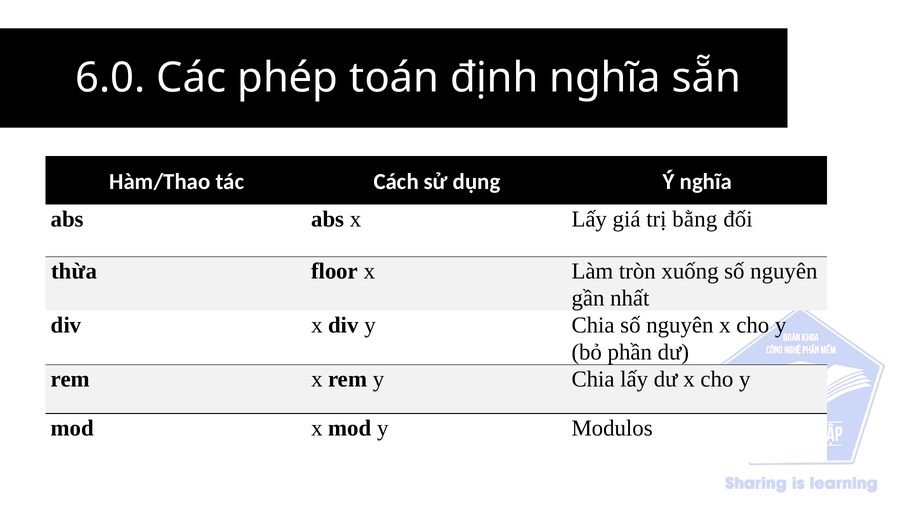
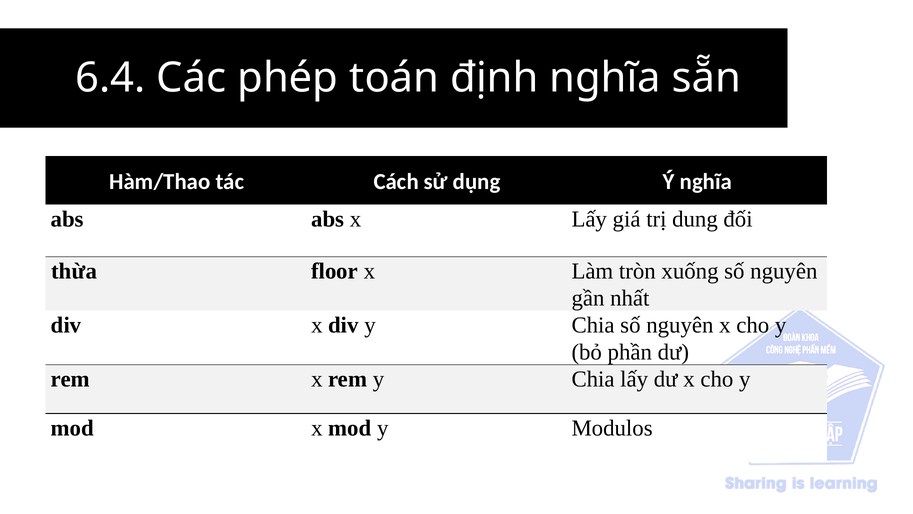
6.0: 6.0 -> 6.4 (110, 78)
bằng: bằng -> dung (695, 219)
